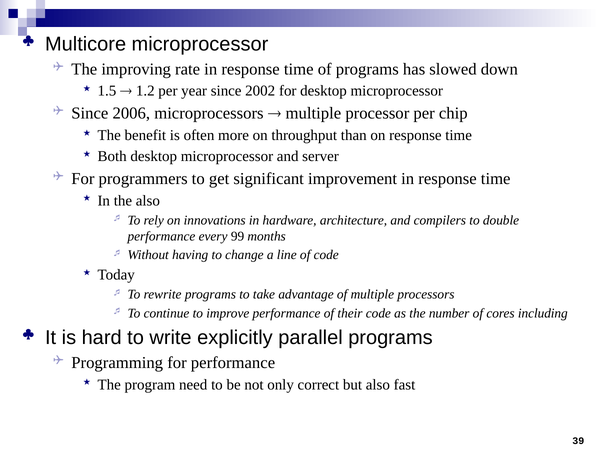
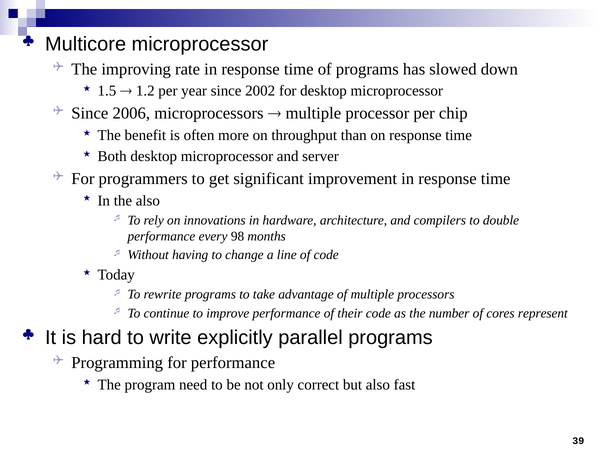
99: 99 -> 98 (238, 236)
including: including -> represent (543, 313)
